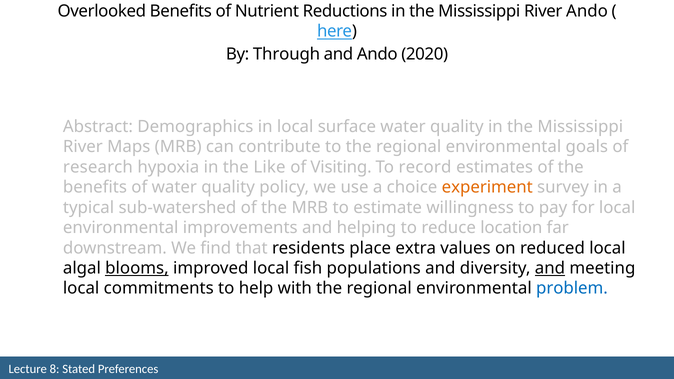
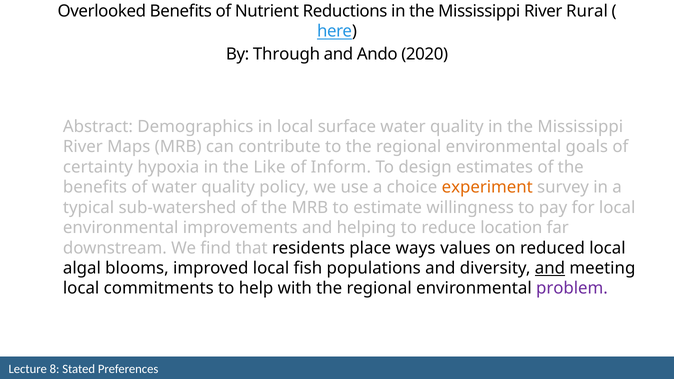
River Ando: Ando -> Rural (587, 11)
research: research -> certainty (98, 167)
Visiting: Visiting -> Inform (341, 167)
record: record -> design (425, 167)
extra: extra -> ways (416, 248)
blooms underline: present -> none (137, 268)
problem colour: blue -> purple (572, 289)
